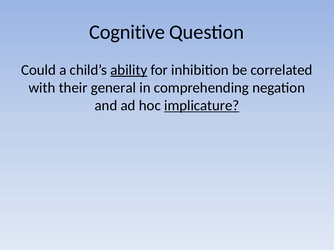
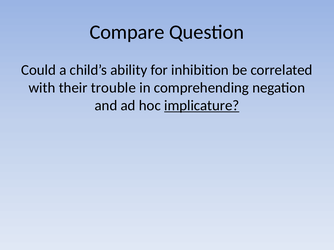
Cognitive: Cognitive -> Compare (127, 32)
ability underline: present -> none (129, 70)
general: general -> trouble (113, 88)
